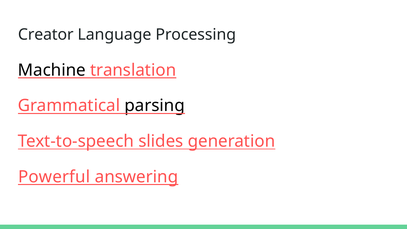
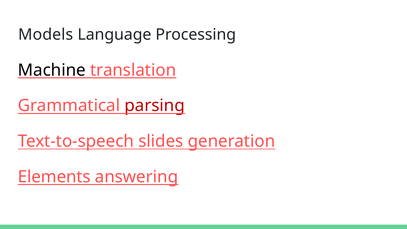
Creator: Creator -> Models (46, 34)
parsing colour: black -> red (155, 106)
Powerful: Powerful -> Elements (54, 177)
